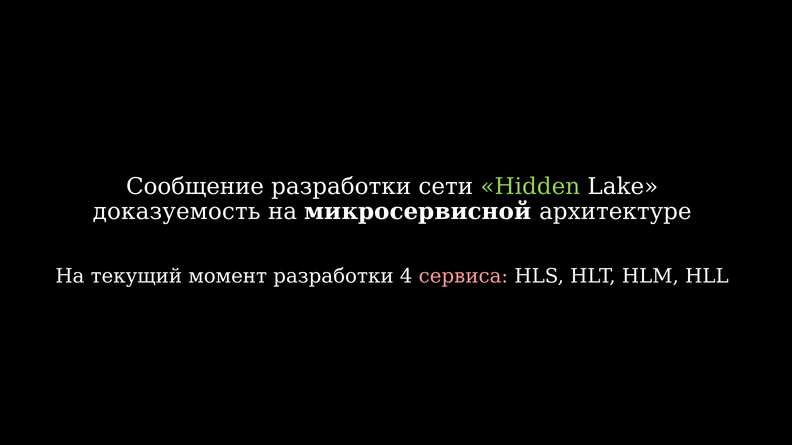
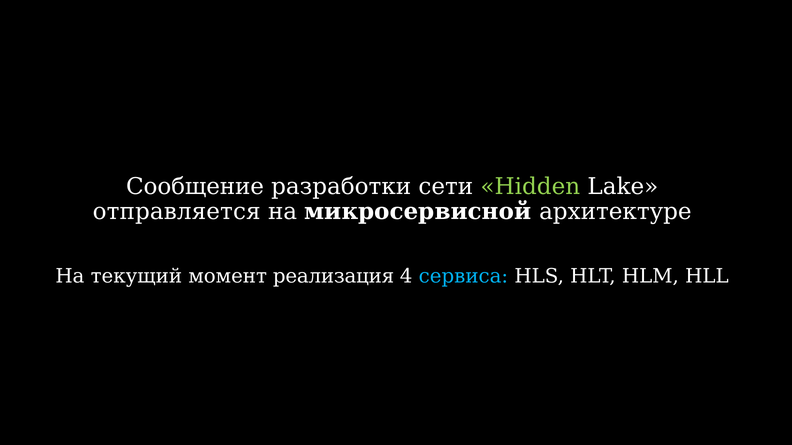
доказуемость: доказуемость -> отправляется (177, 212)
момент разработки: разработки -> реализация (334, 276)
сервиса colour: pink -> light blue (463, 276)
